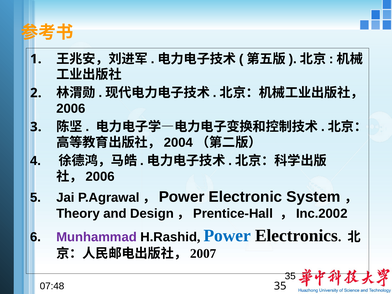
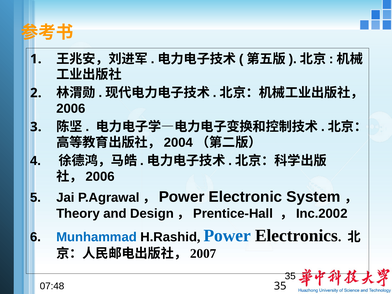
Munhammad colour: purple -> blue (97, 237)
